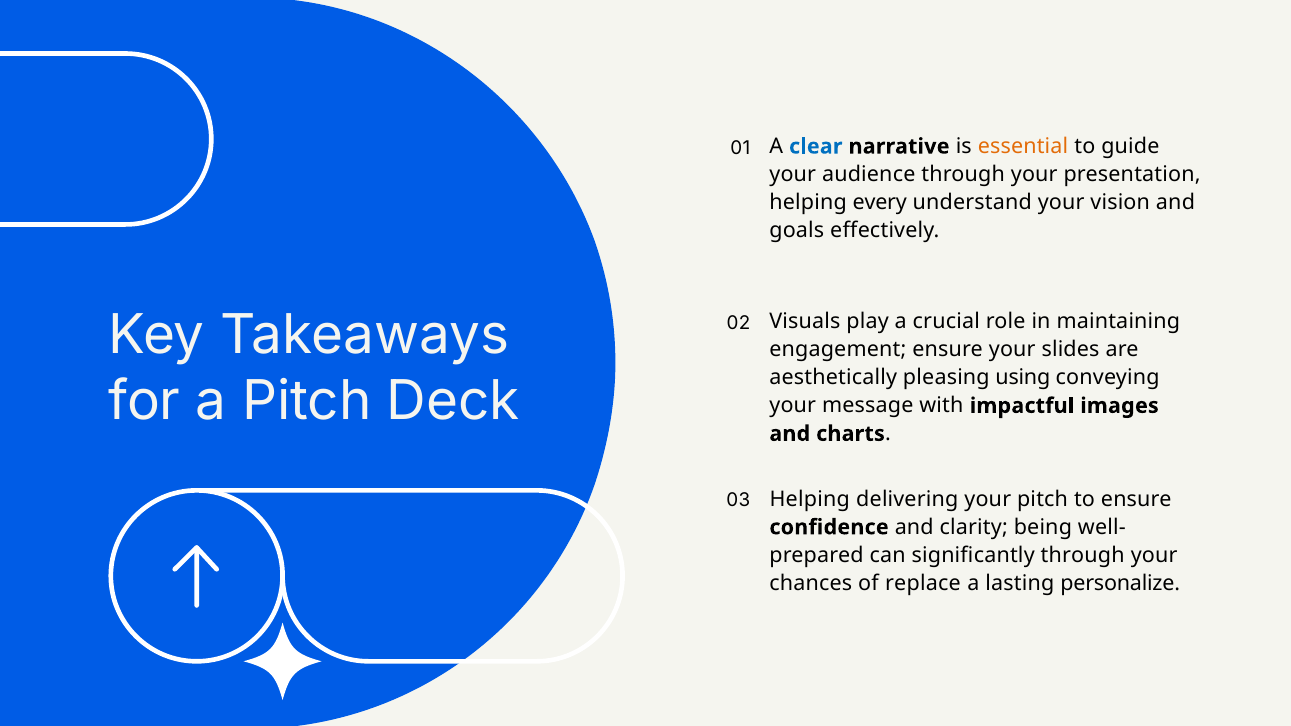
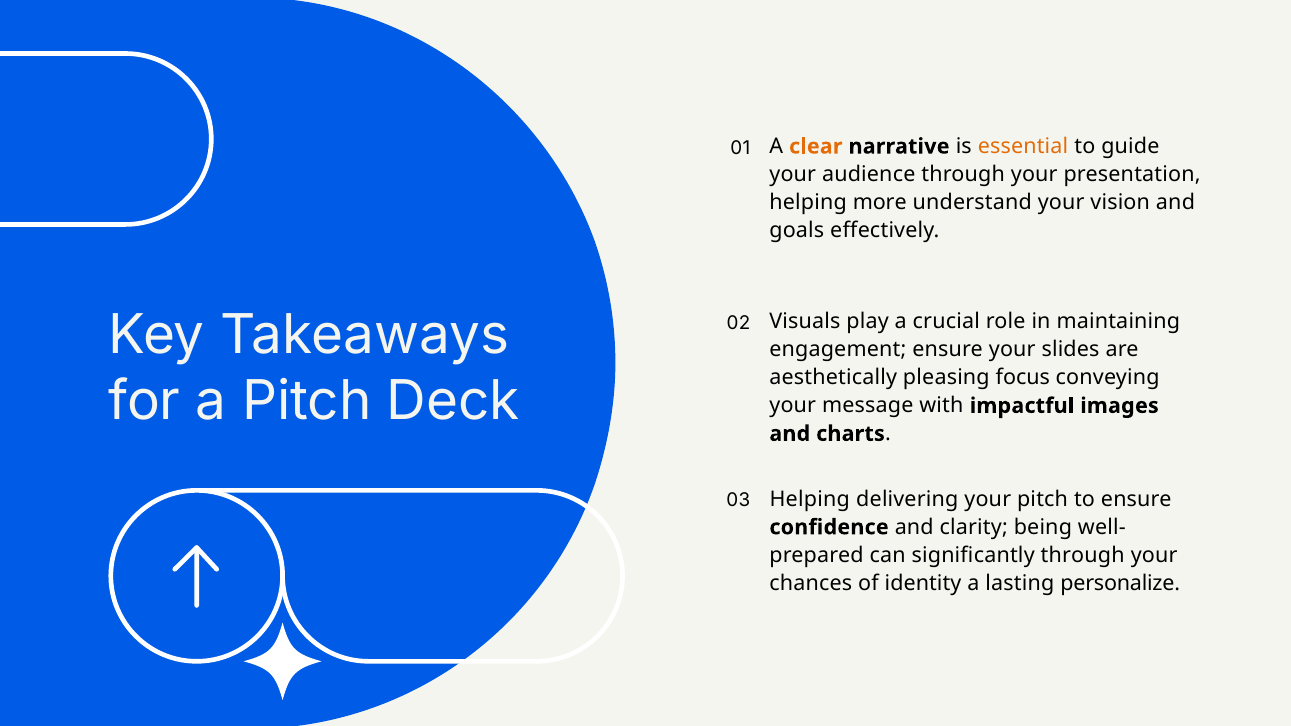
clear colour: blue -> orange (816, 146)
every: every -> more (880, 202)
using: using -> focus (1023, 378)
replace: replace -> identity (923, 583)
